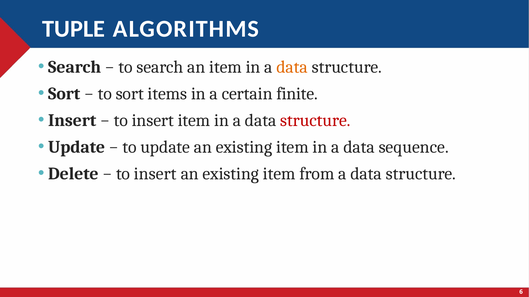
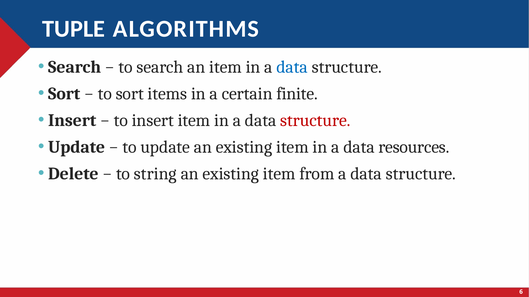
data colour: orange -> blue (292, 67)
sequence: sequence -> resources (414, 147)
insert: insert -> string (155, 174)
